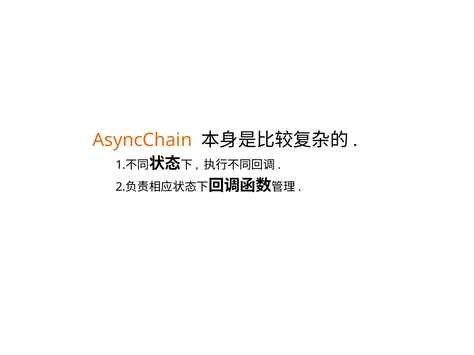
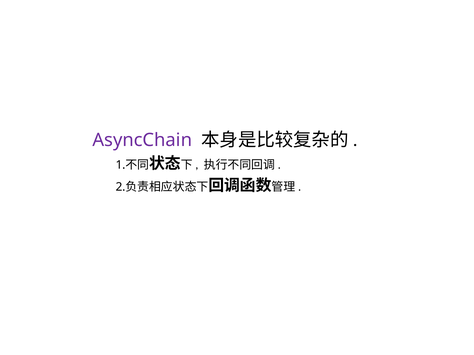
AsyncChain colour: orange -> purple (142, 140)
